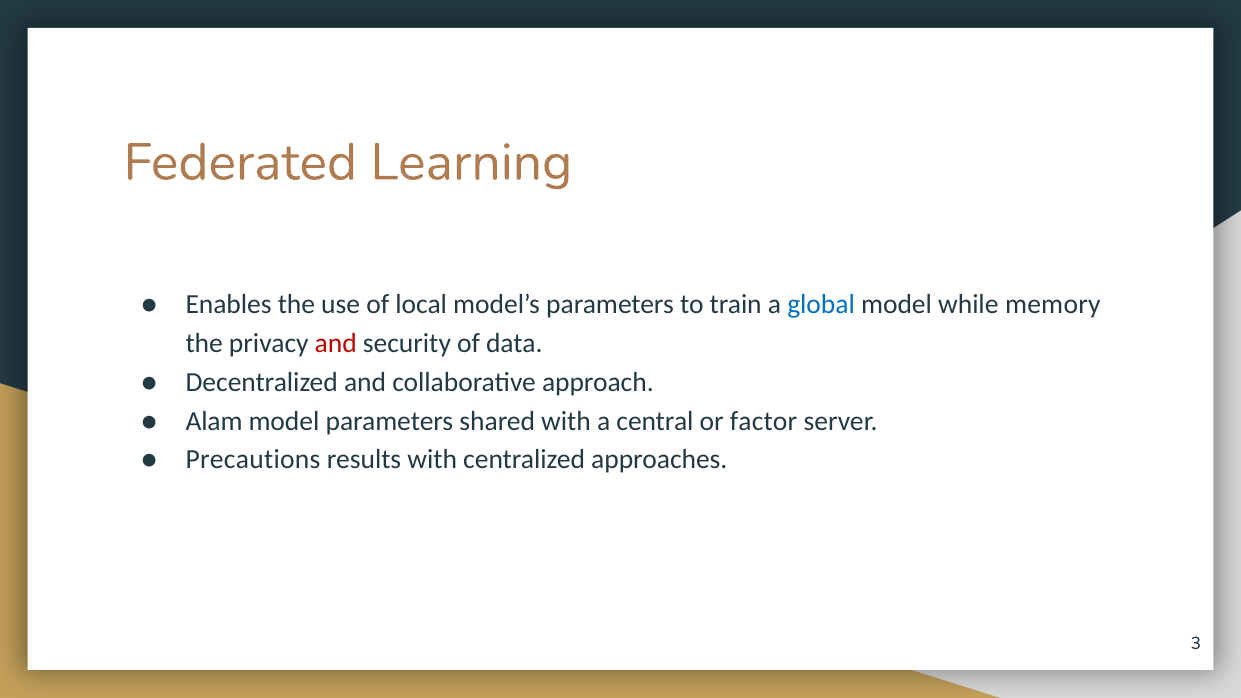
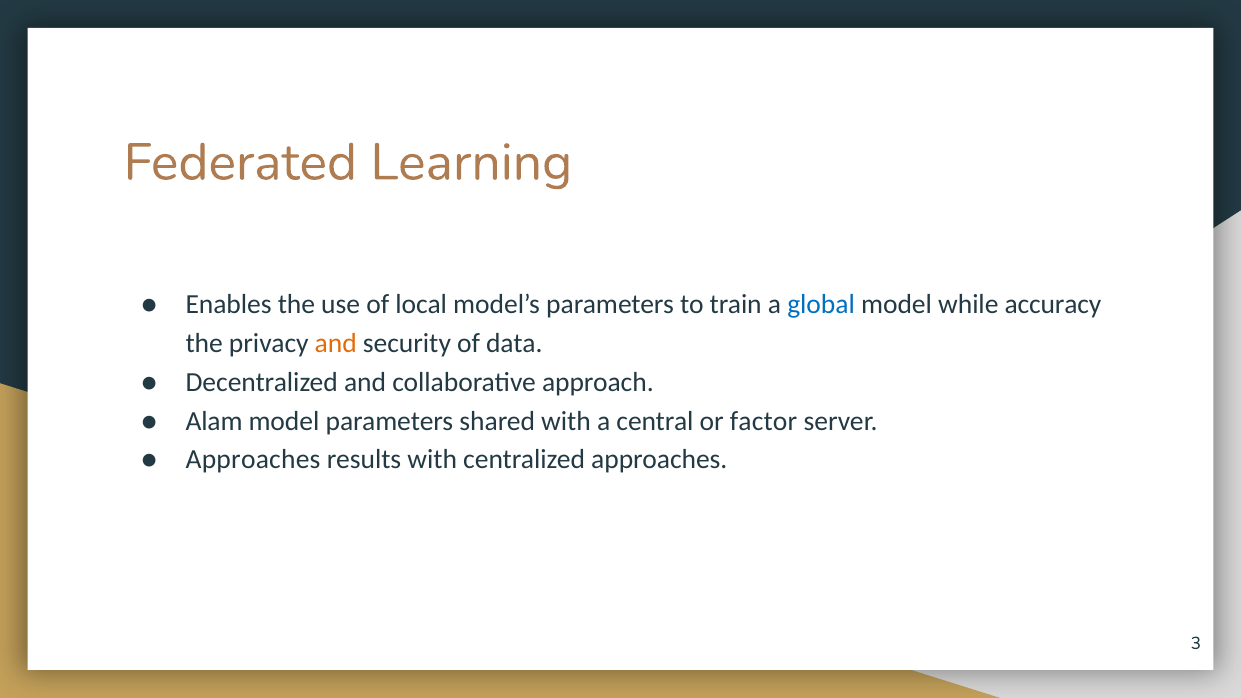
memory: memory -> accuracy (1053, 305)
and colour: red -> orange (336, 344)
Precautions: Precautions -> Approaches (253, 460)
